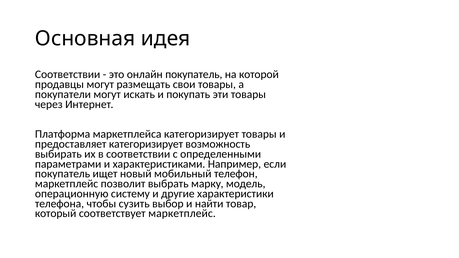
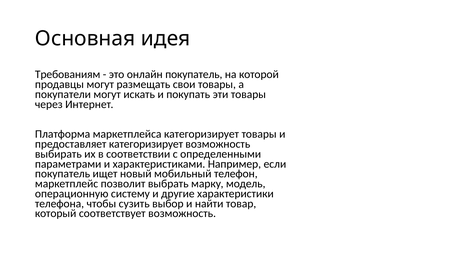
Соответствии: Соответствии -> Требованиям (68, 75)
соответствует маркетплейс: маркетплейс -> возможность (182, 214)
